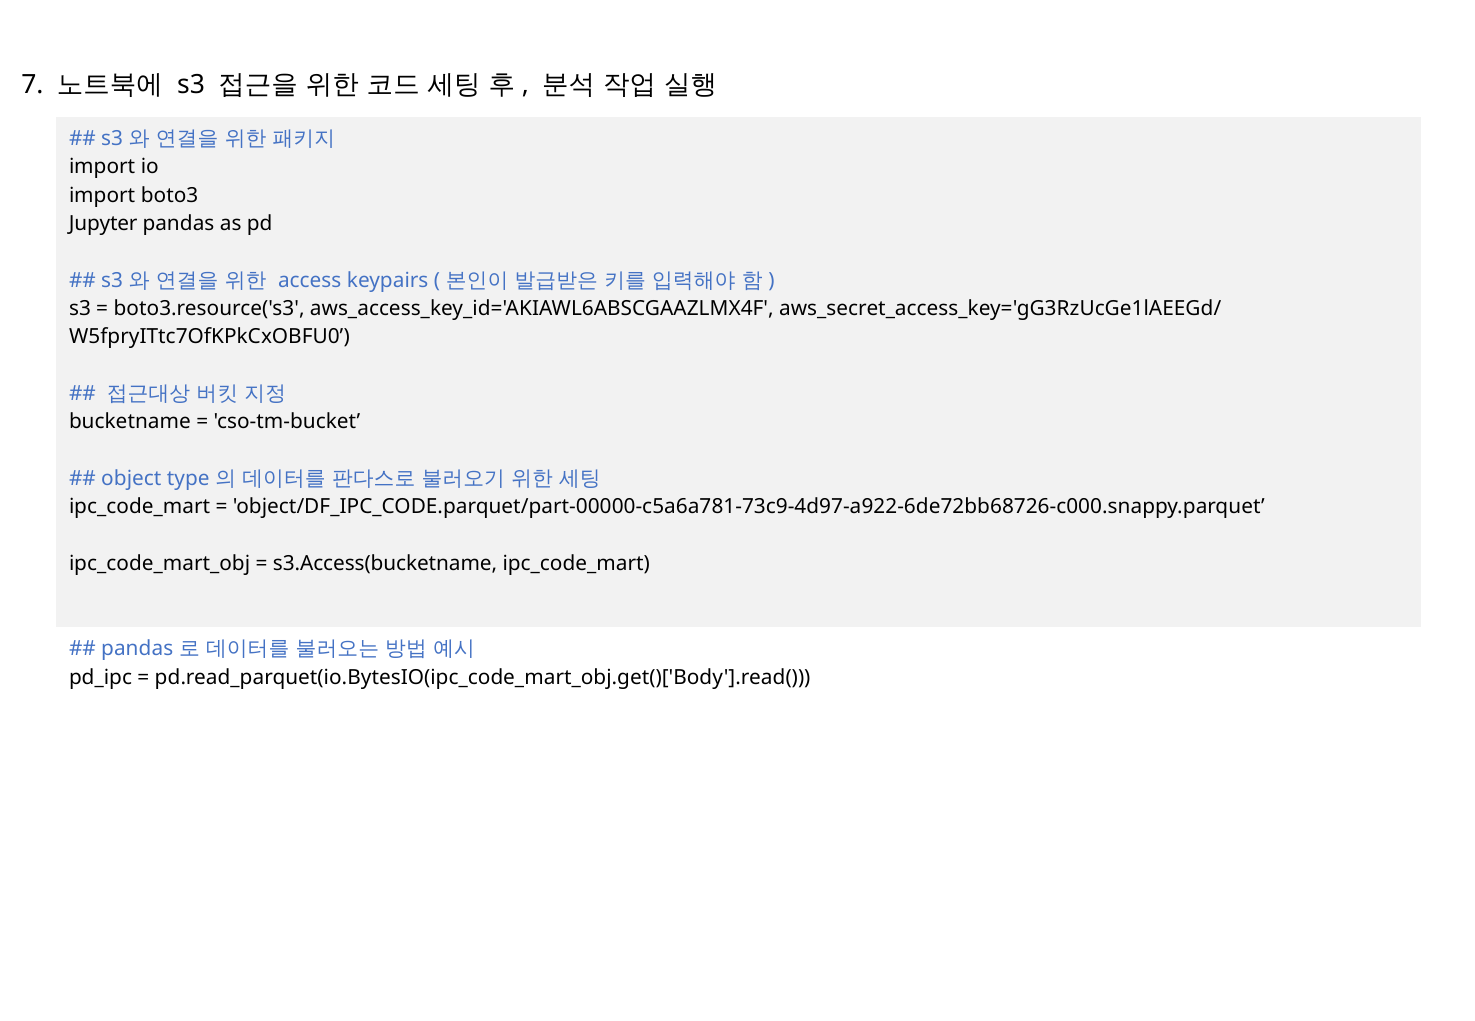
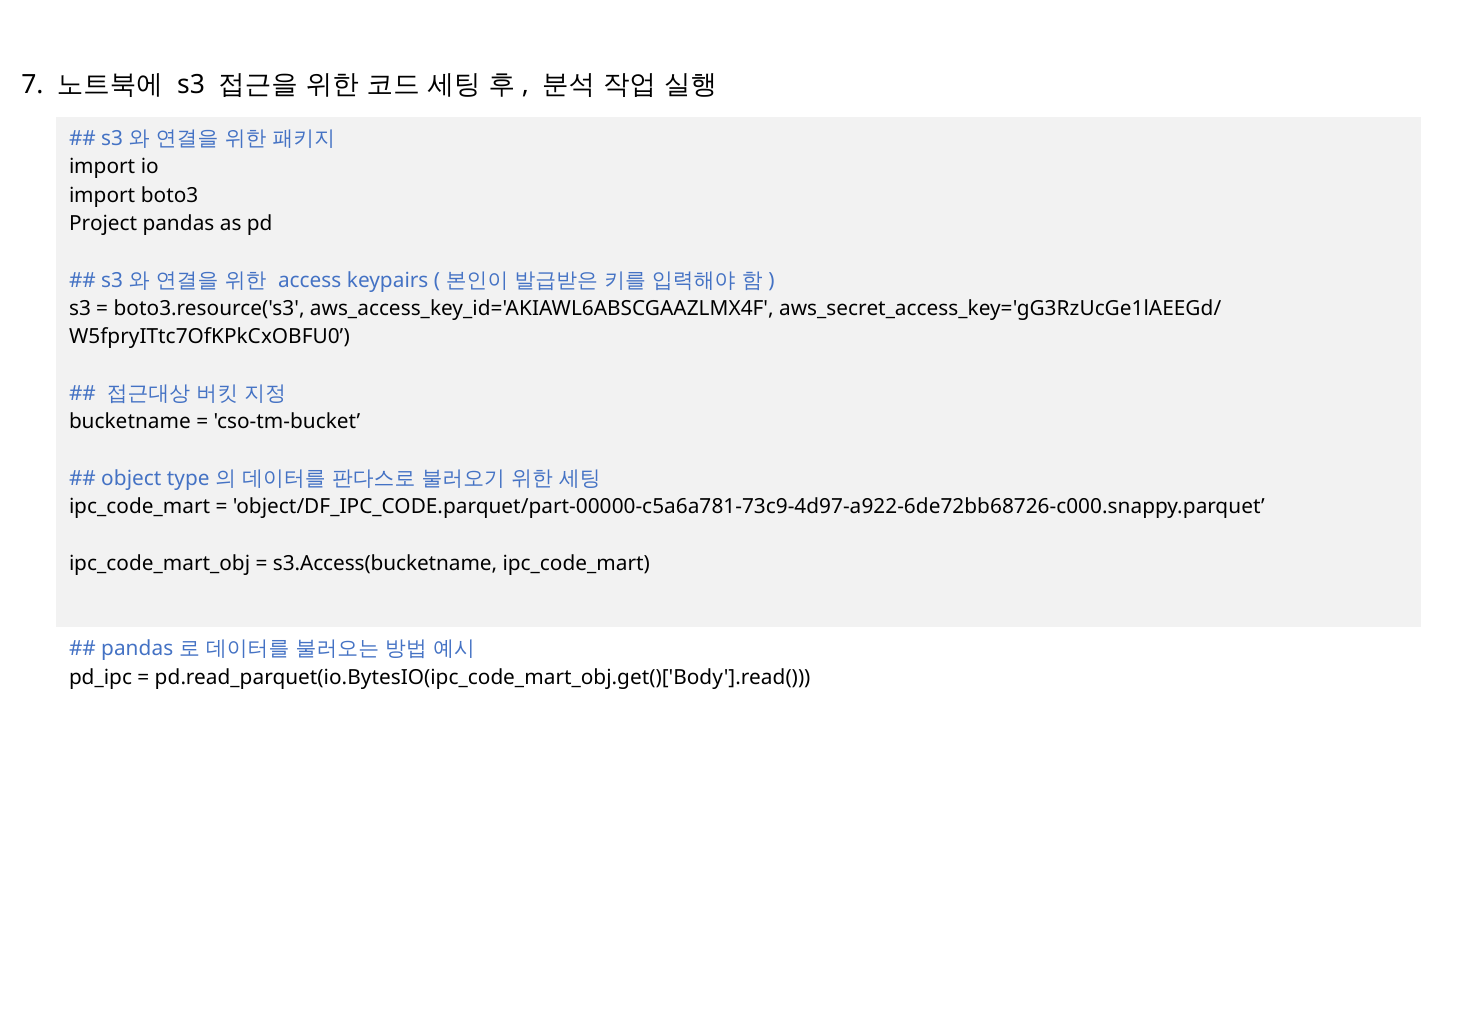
Jupyter: Jupyter -> Project (103, 224)
